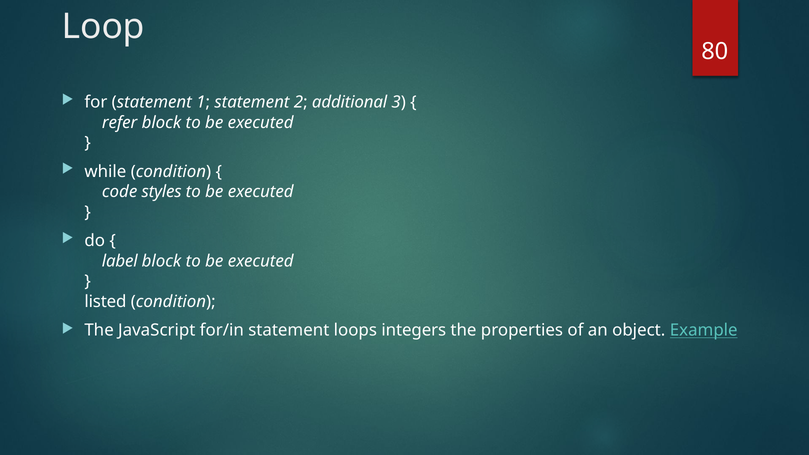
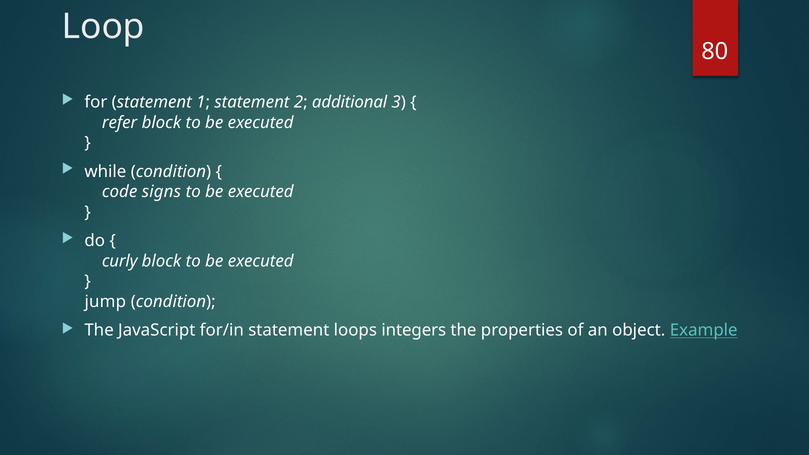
styles: styles -> signs (161, 192)
label: label -> curly (120, 261)
listed: listed -> jump (105, 301)
